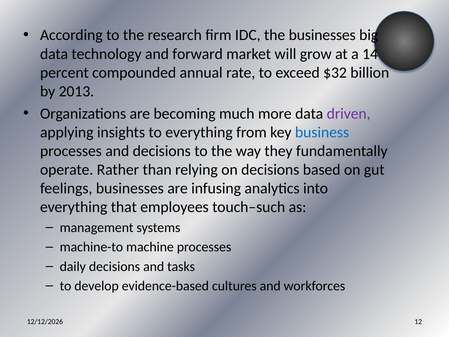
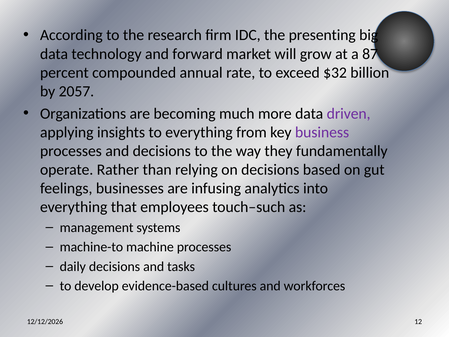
the businesses: businesses -> presenting (322, 35)
14: 14 -> 87 (370, 54)
2013: 2013 -> 2057 (76, 91)
business colour: blue -> purple (322, 132)
